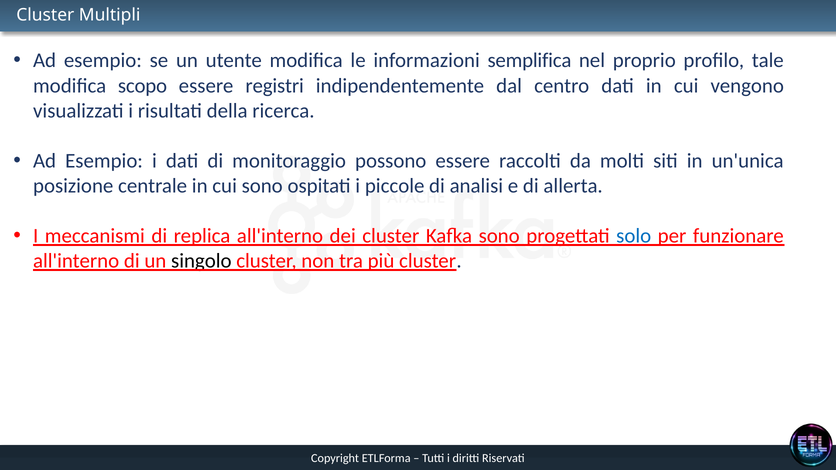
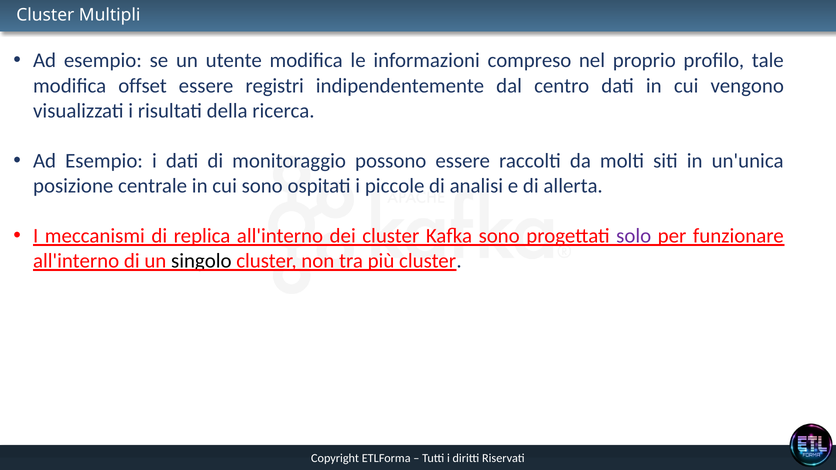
semplifica: semplifica -> compreso (529, 61)
scopo: scopo -> offset (143, 86)
solo colour: blue -> purple (634, 236)
